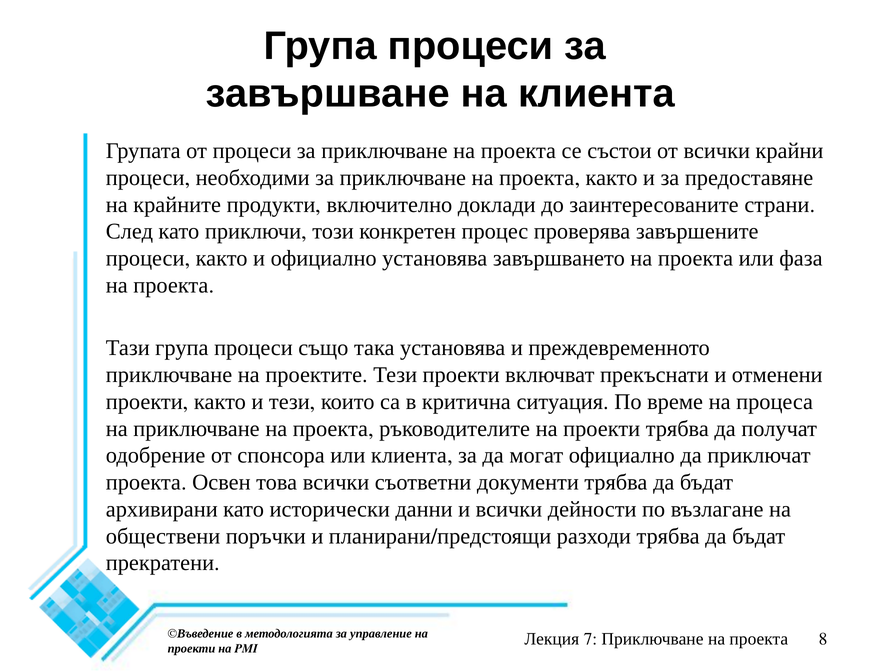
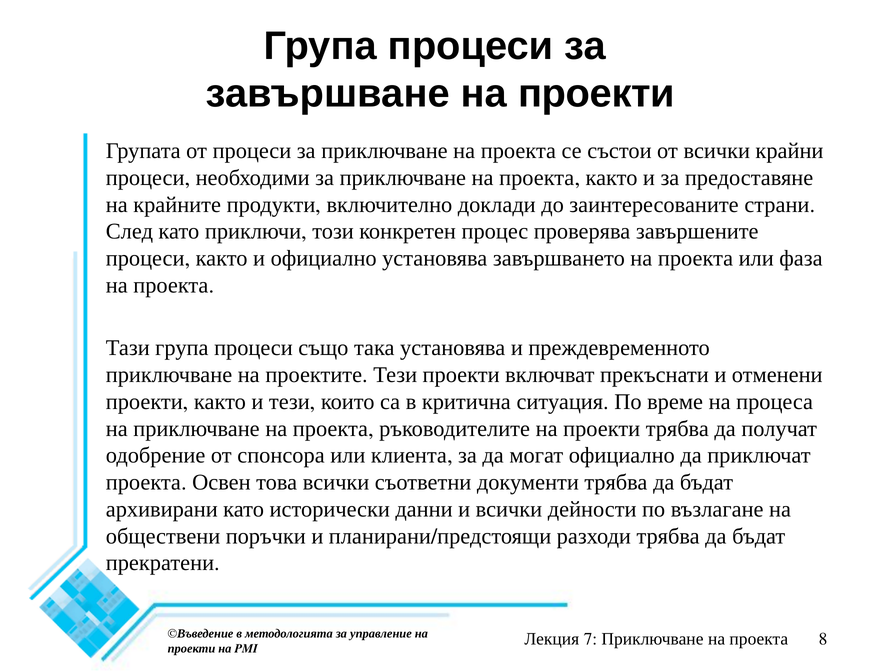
на клиента: клиента -> проекти (596, 94)
